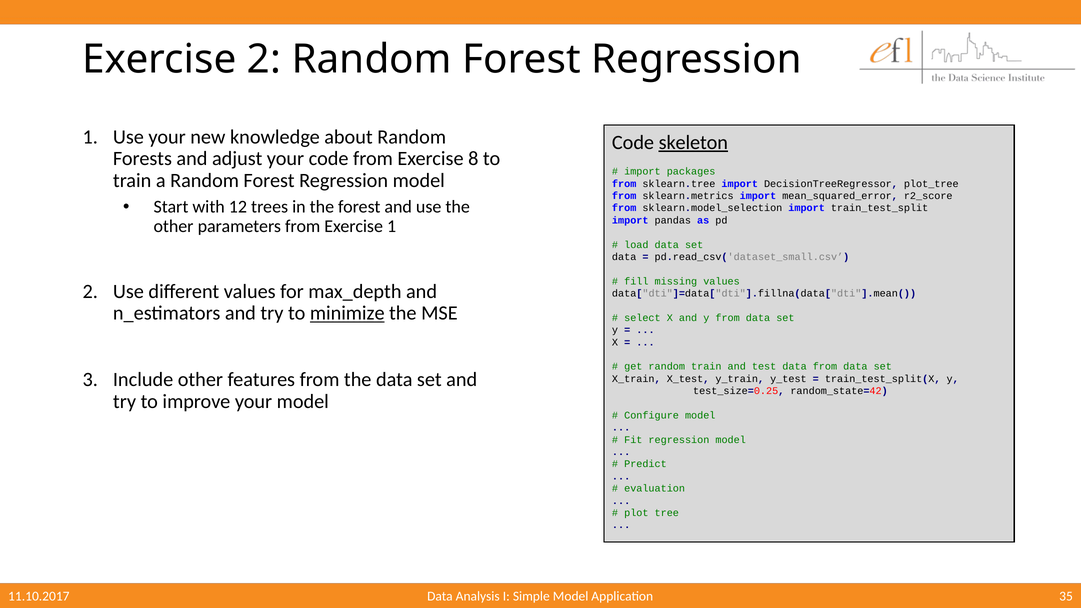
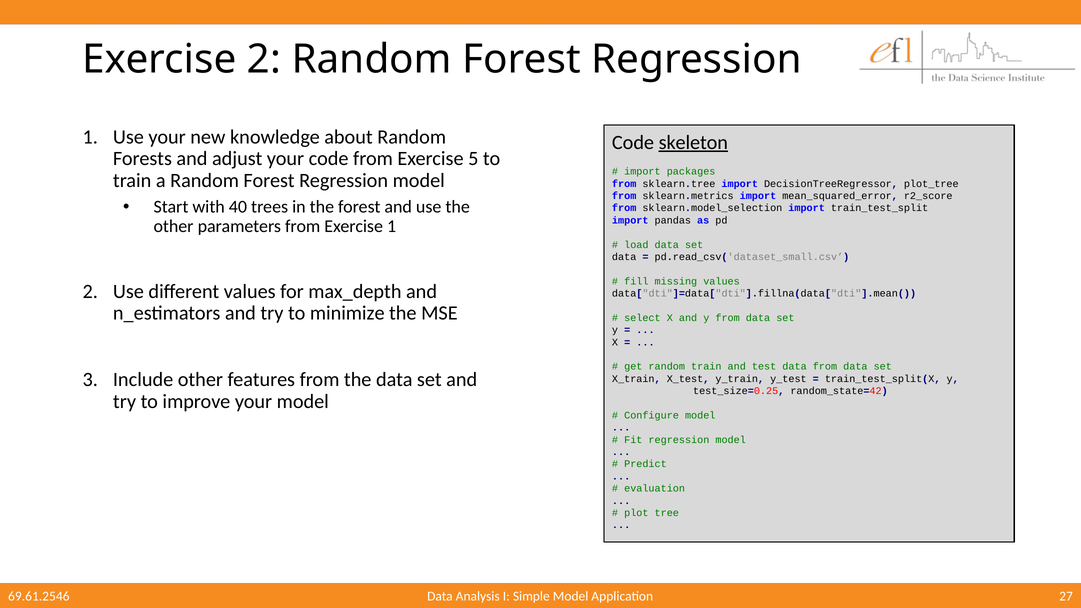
8: 8 -> 5 (473, 159)
12: 12 -> 40 (238, 207)
minimize underline: present -> none (347, 313)
35: 35 -> 27 (1066, 596)
11.10.2017: 11.10.2017 -> 69.61.2546 (39, 596)
